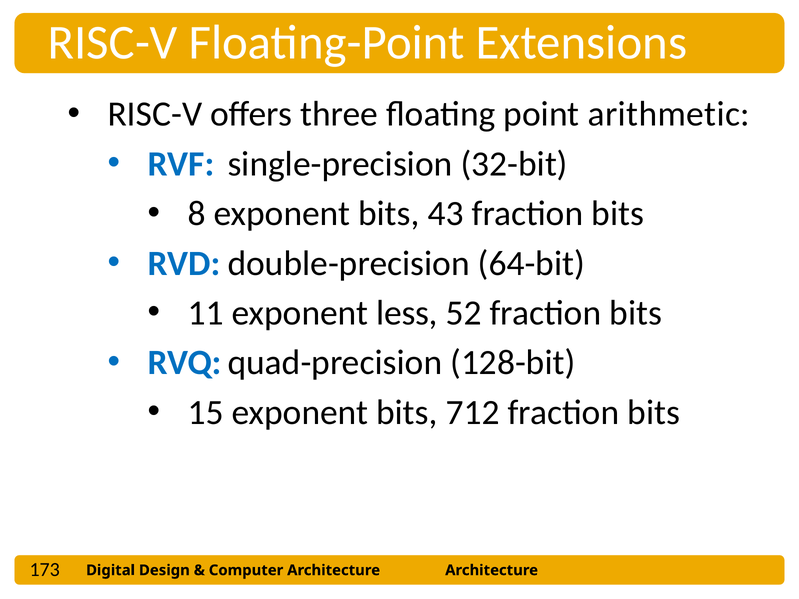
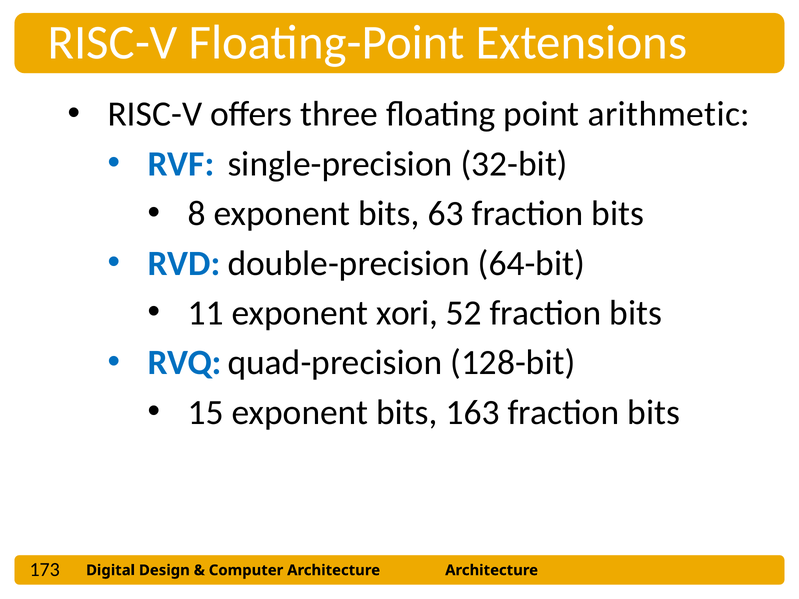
43: 43 -> 63 (446, 214)
less: less -> xori (407, 313)
712: 712 -> 163 (473, 413)
